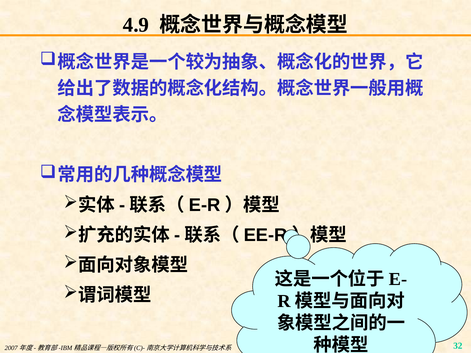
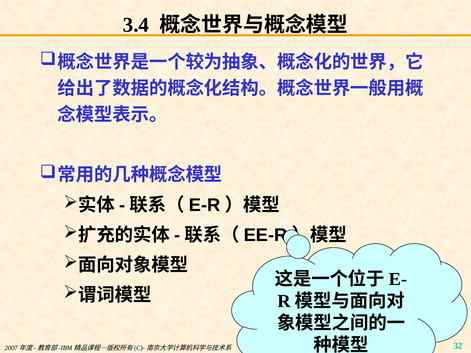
4.9: 4.9 -> 3.4 (136, 25)
